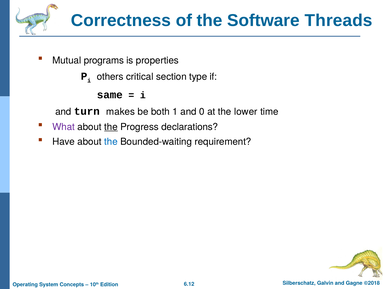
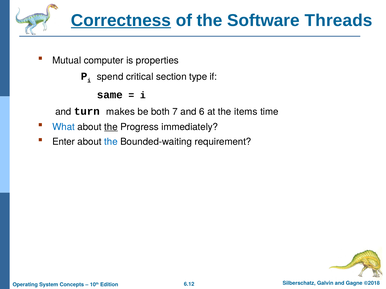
Correctness underline: none -> present (121, 20)
programs: programs -> computer (104, 60)
others: others -> spend (110, 77)
1: 1 -> 7 (175, 112)
0: 0 -> 6 (202, 112)
lower: lower -> items (246, 112)
What colour: purple -> blue (64, 127)
declarations: declarations -> immediately (190, 127)
Have: Have -> Enter (64, 142)
